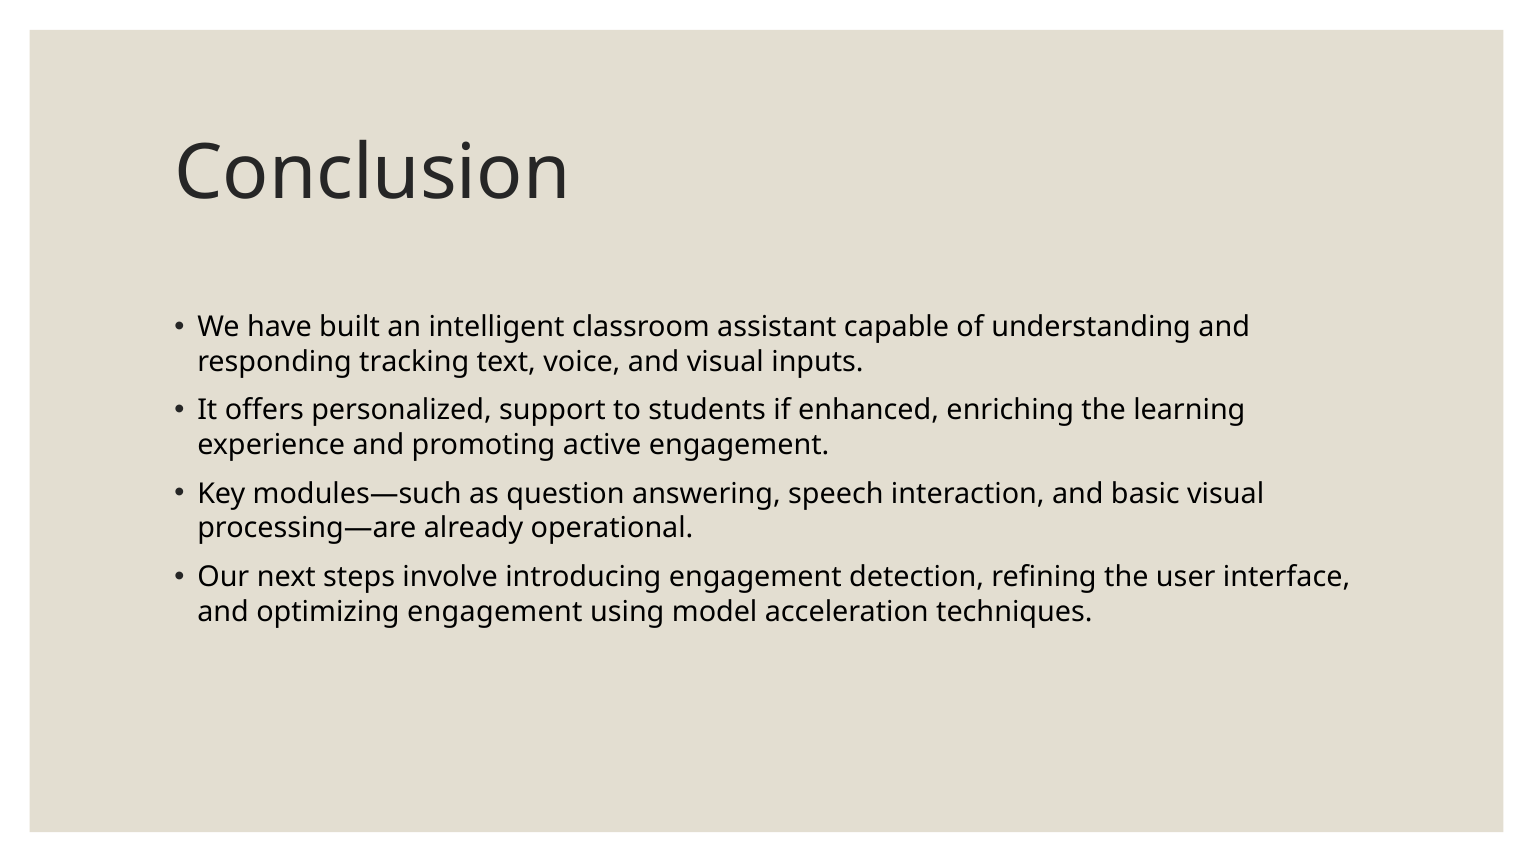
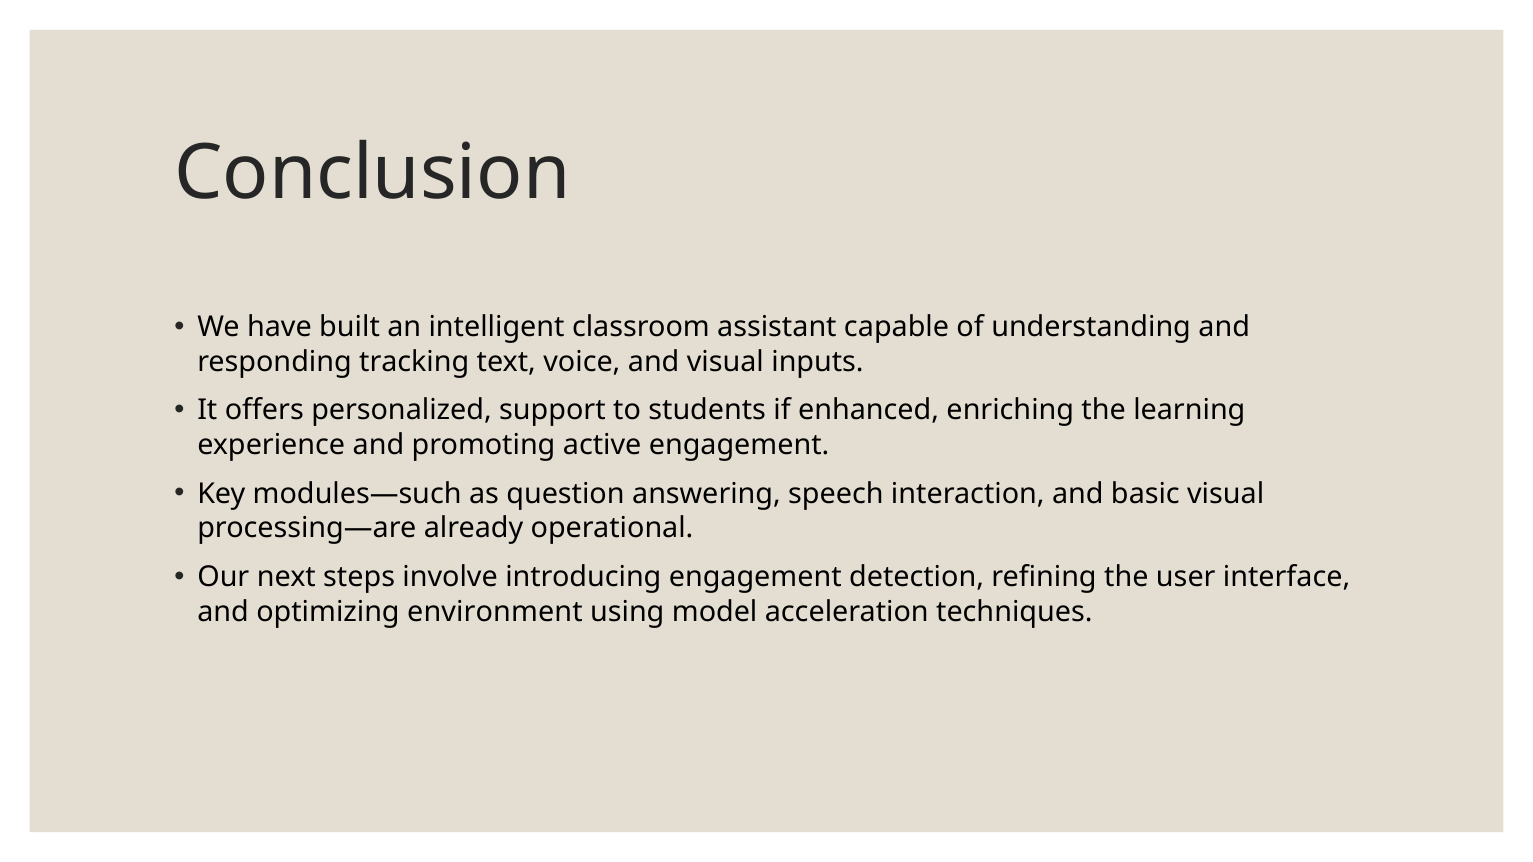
optimizing engagement: engagement -> environment (495, 612)
